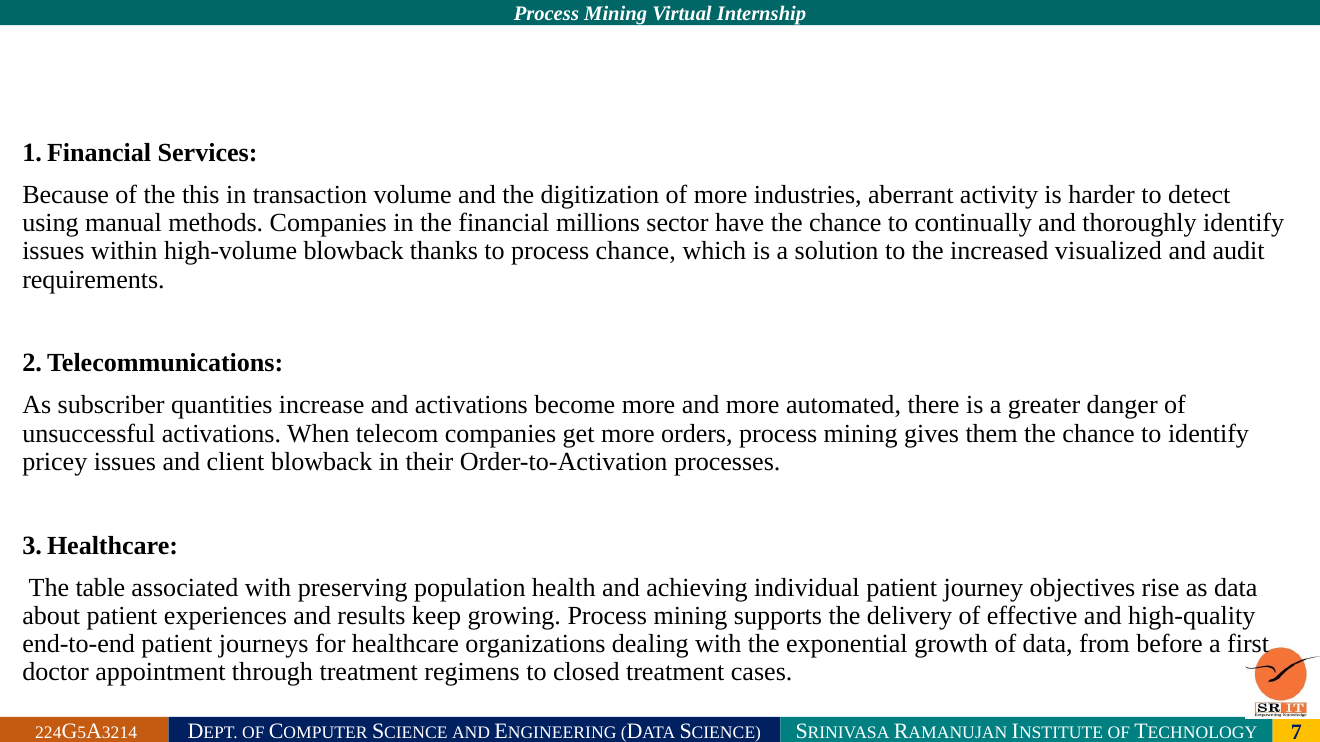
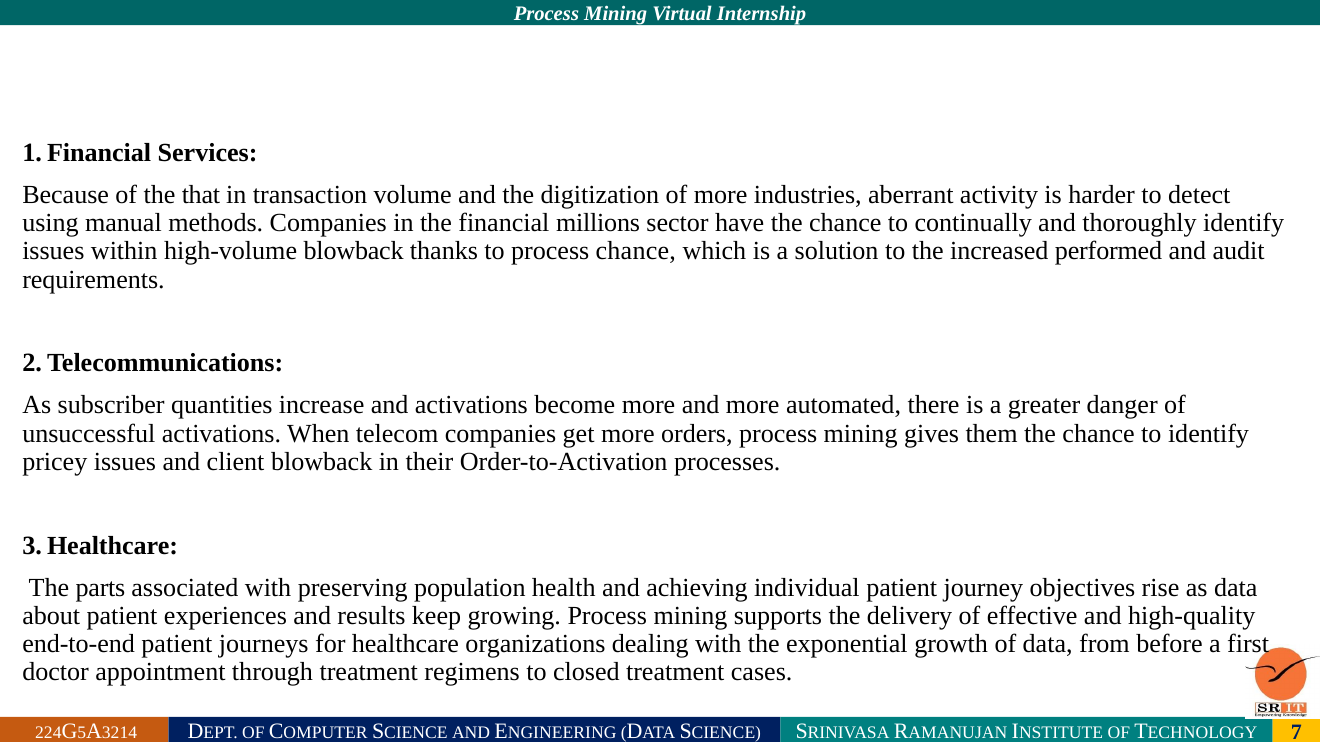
this: this -> that (201, 195)
visualized: visualized -> performed (1109, 251)
table: table -> parts (100, 588)
